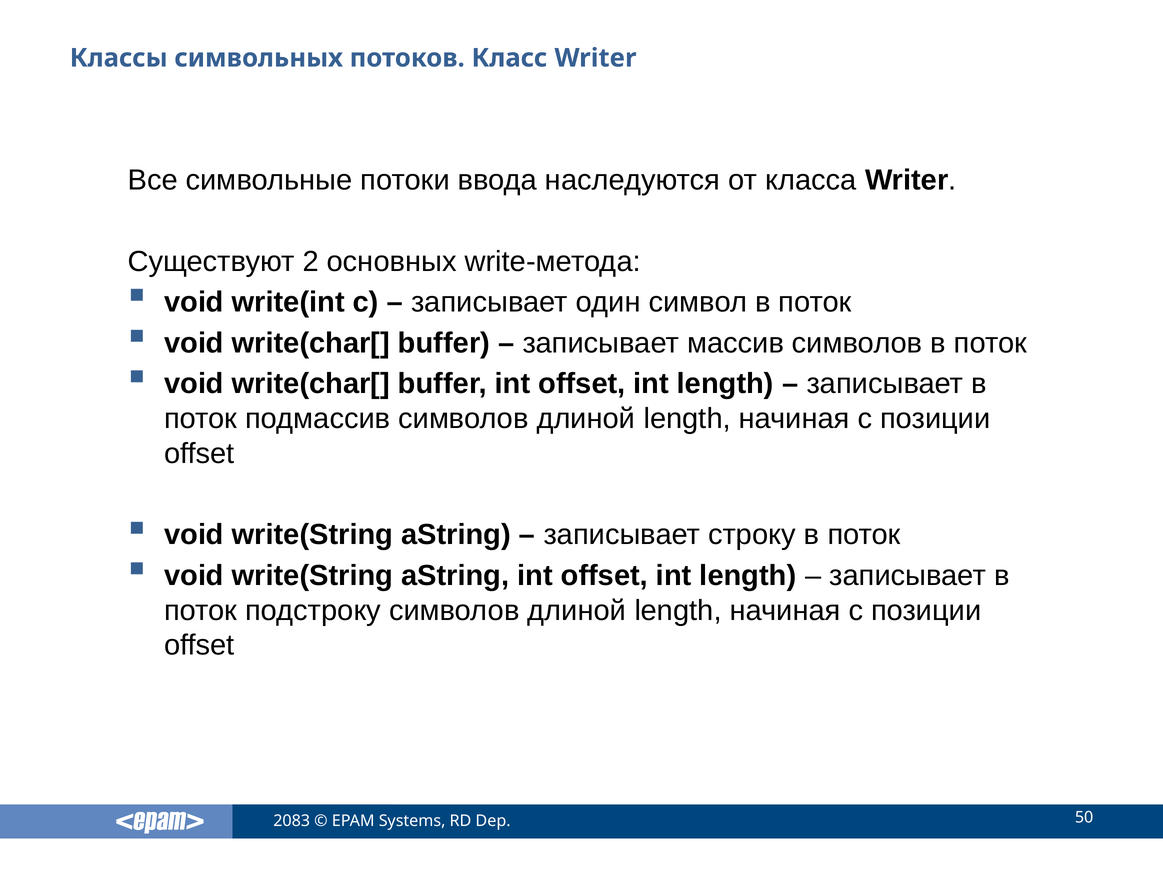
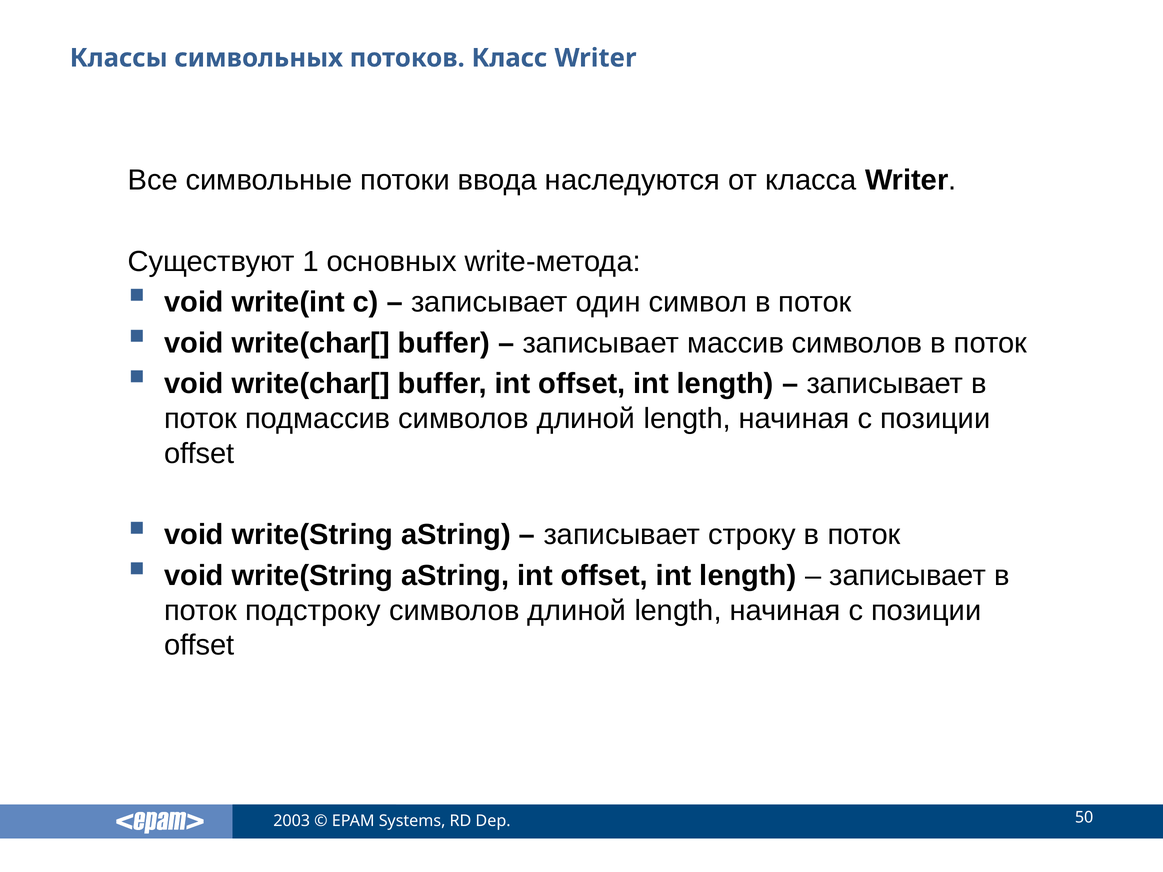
2: 2 -> 1 (311, 262)
2083: 2083 -> 2003 (292, 821)
